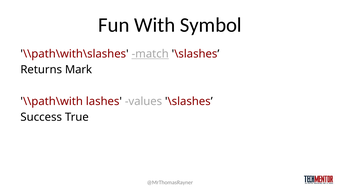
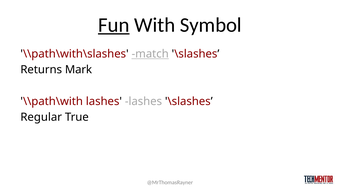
Fun underline: none -> present (114, 25)
lashes values: values -> lashes (143, 102)
Success: Success -> Regular (41, 117)
